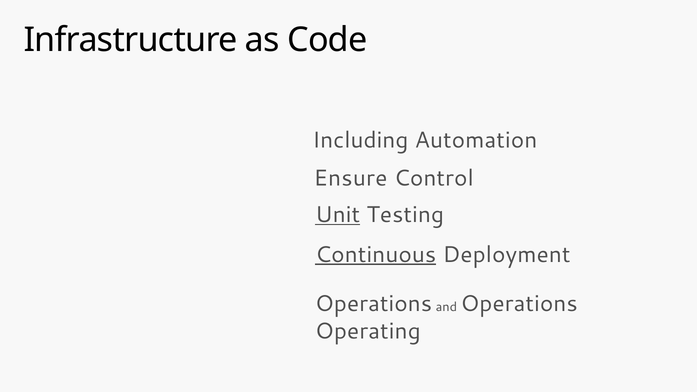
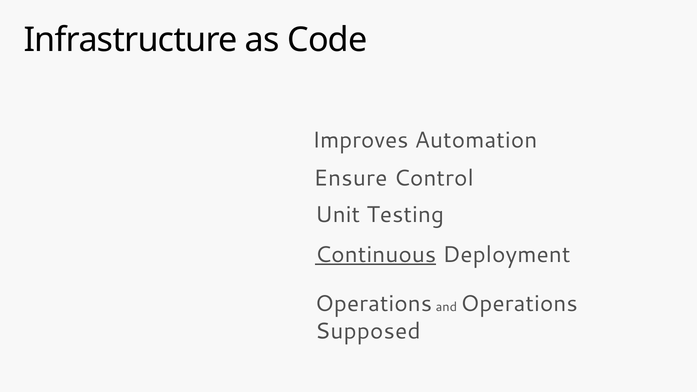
Including: Including -> Improves (360, 140)
Unit underline: present -> none (338, 215)
Operating: Operating -> Supposed (368, 331)
